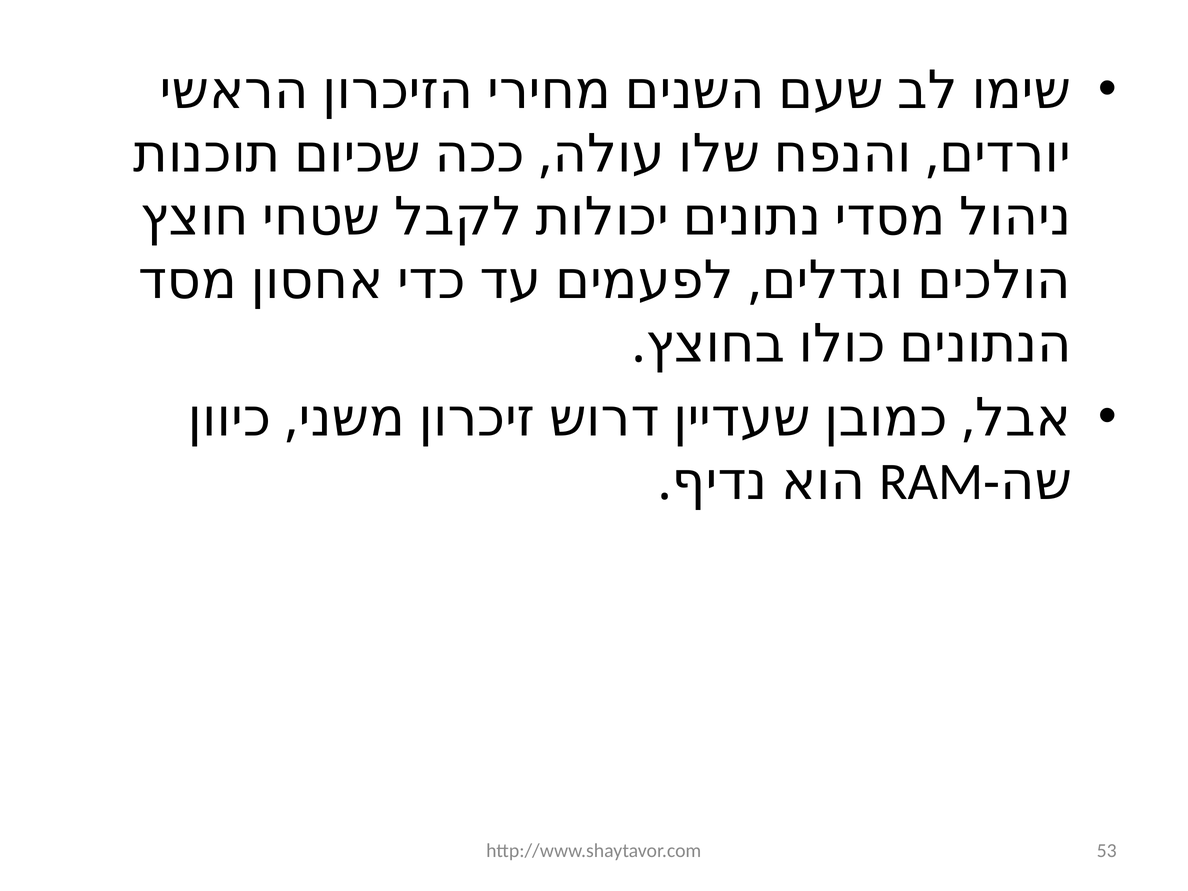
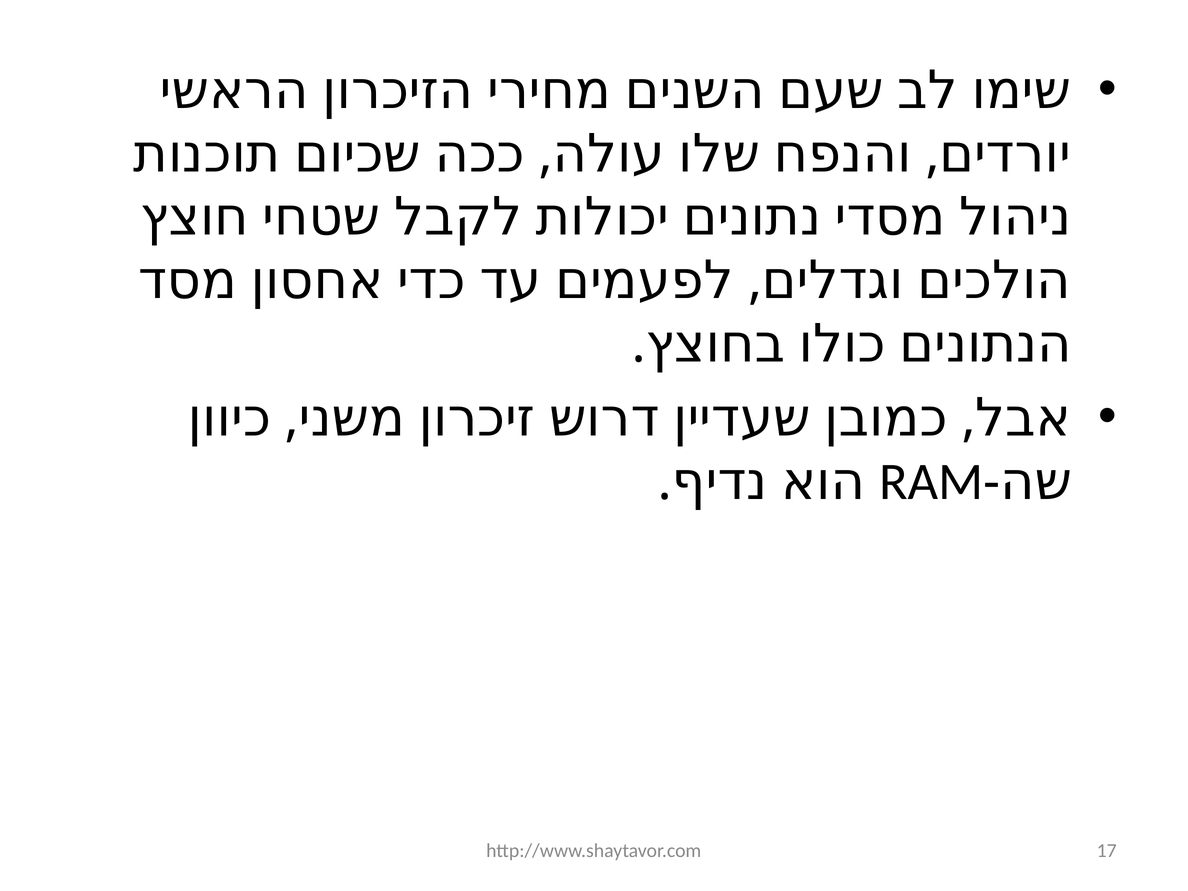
53: 53 -> 17 (1107, 851)
